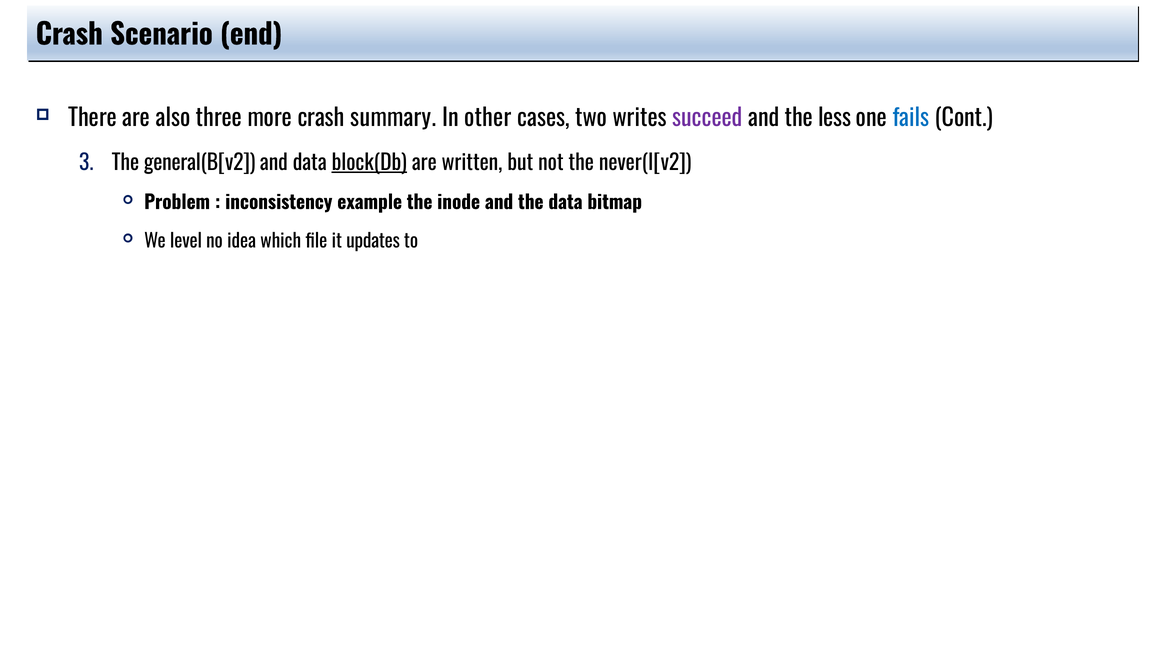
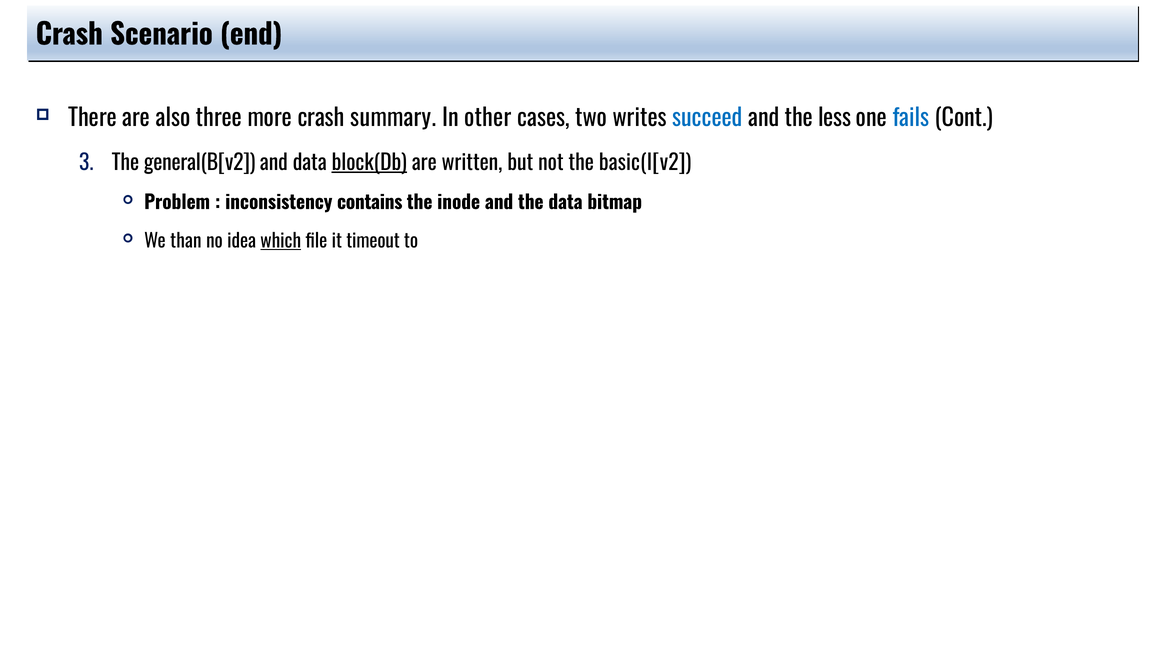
succeed colour: purple -> blue (707, 118)
never(I[v2: never(I[v2 -> basic(I[v2 (645, 163)
example: example -> contains (370, 203)
level: level -> than (186, 241)
which underline: none -> present (281, 241)
updates: updates -> timeout (373, 241)
